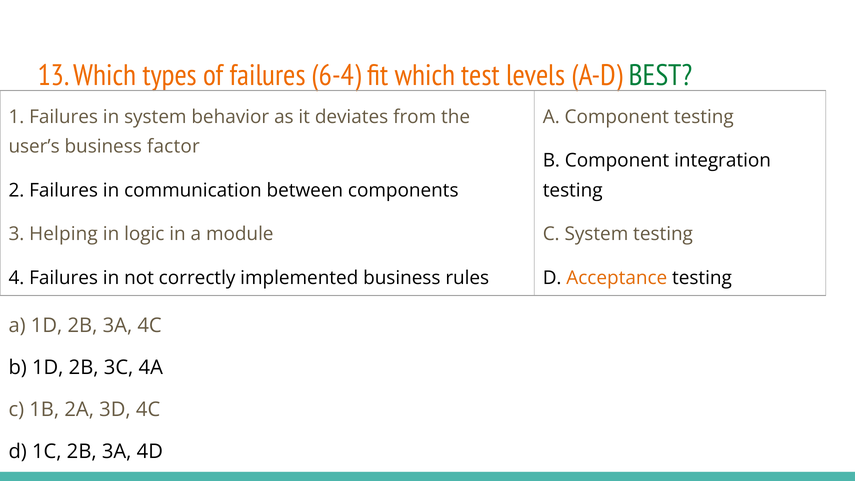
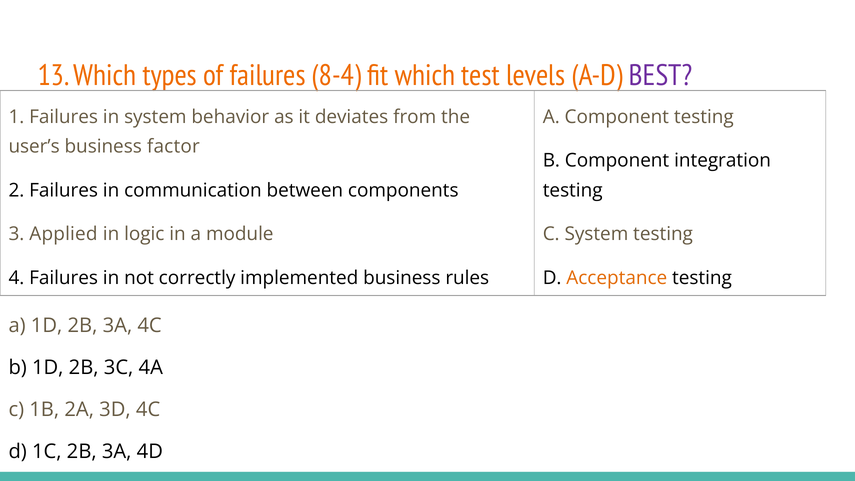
6-4: 6-4 -> 8-4 (336, 75)
BEST colour: green -> purple (661, 75)
Helping: Helping -> Applied (63, 234)
